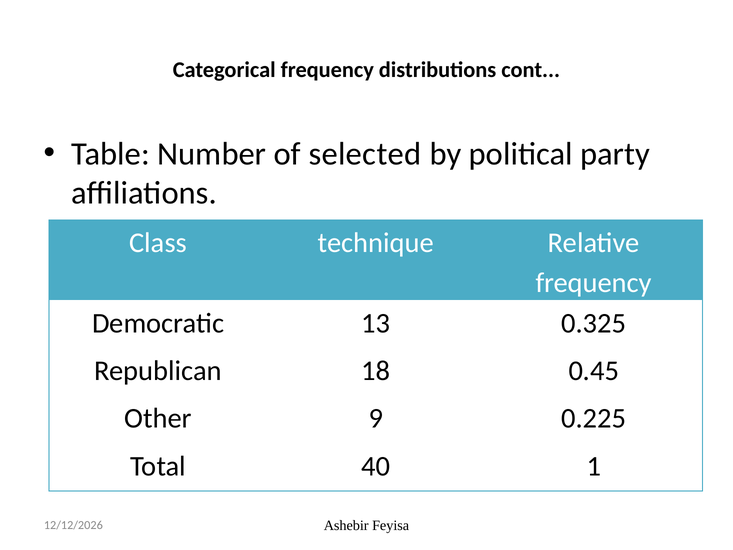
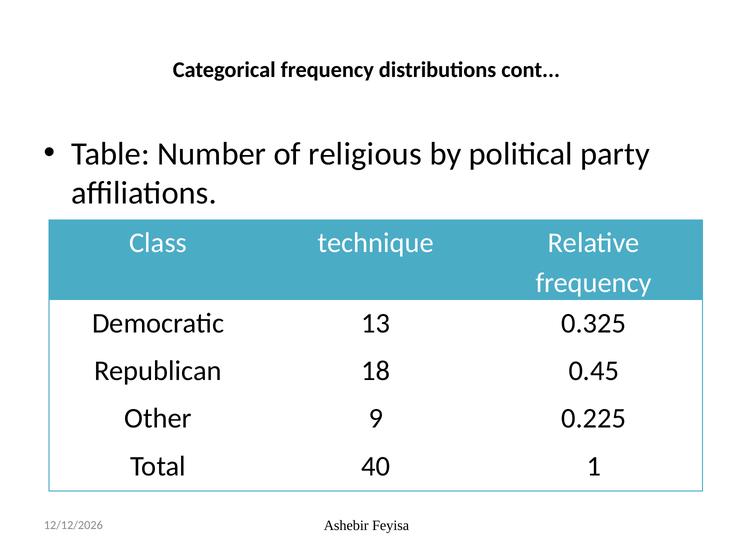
selected: selected -> religious (365, 154)
